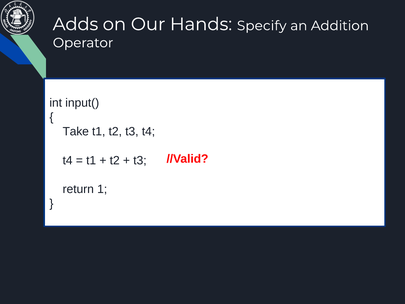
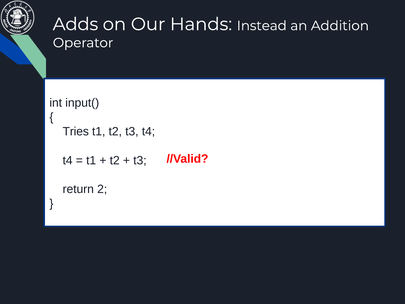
Specify: Specify -> Instead (262, 26)
Take: Take -> Tries (76, 132)
1: 1 -> 2 (102, 189)
